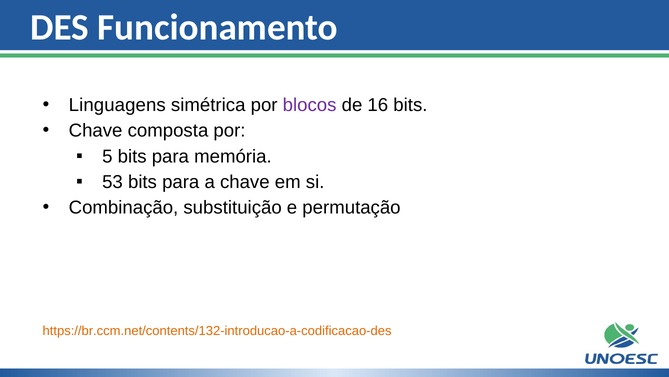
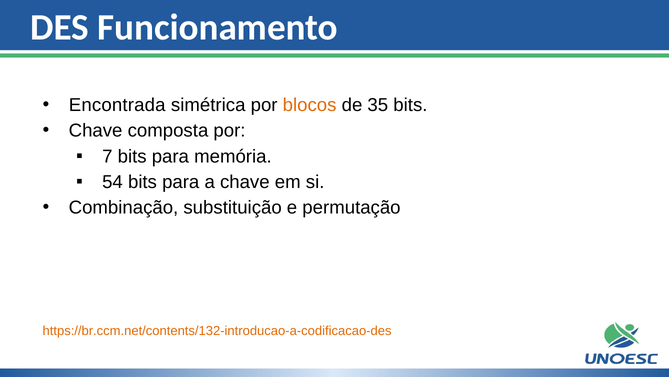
Linguagens: Linguagens -> Encontrada (117, 105)
blocos colour: purple -> orange (310, 105)
16: 16 -> 35 (378, 105)
5: 5 -> 7 (107, 156)
53: 53 -> 54 (113, 182)
